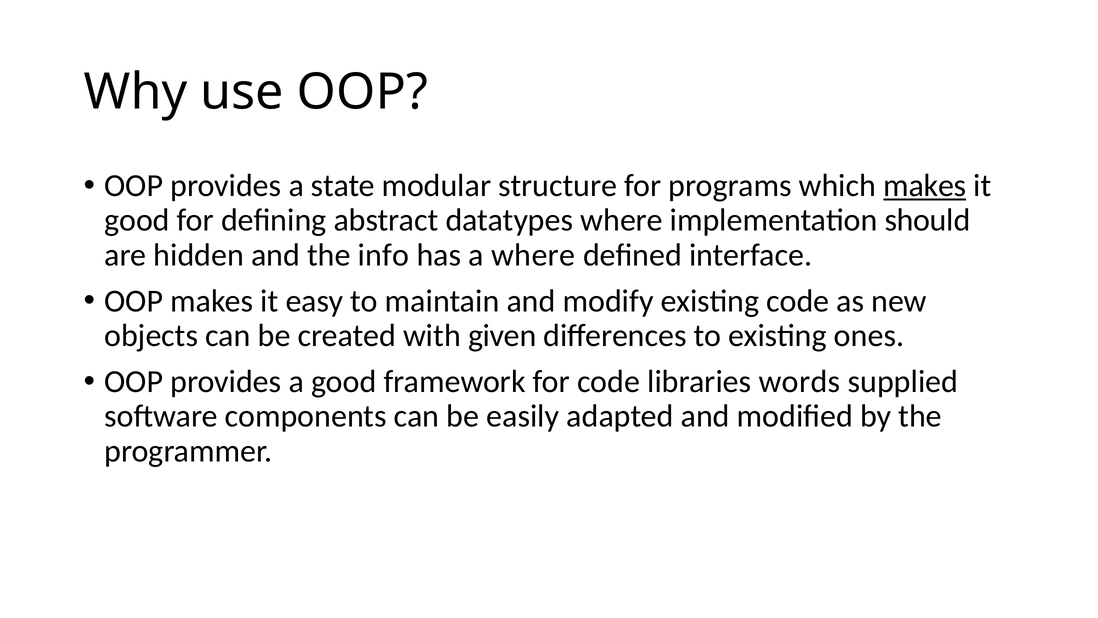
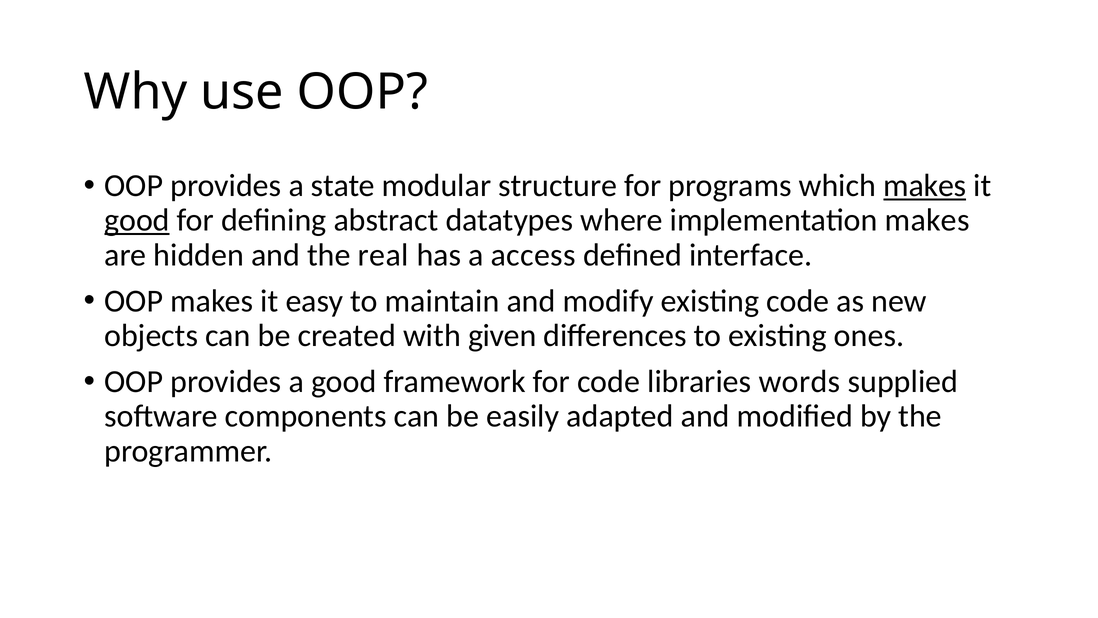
good underline: none -> present (137, 220)
implementation should: should -> makes (927, 220)
info: info -> real (383, 255)
a where: where -> access (533, 255)
